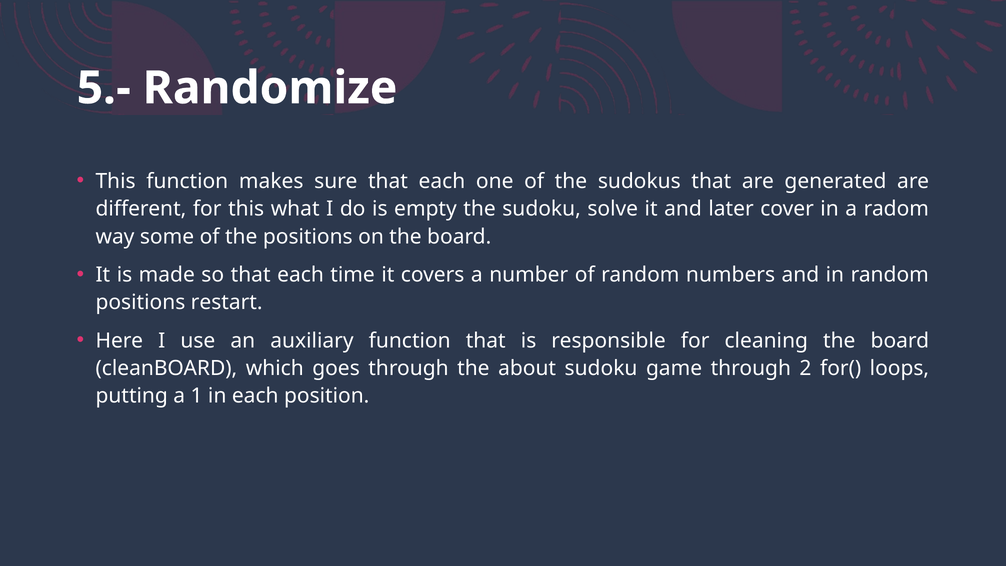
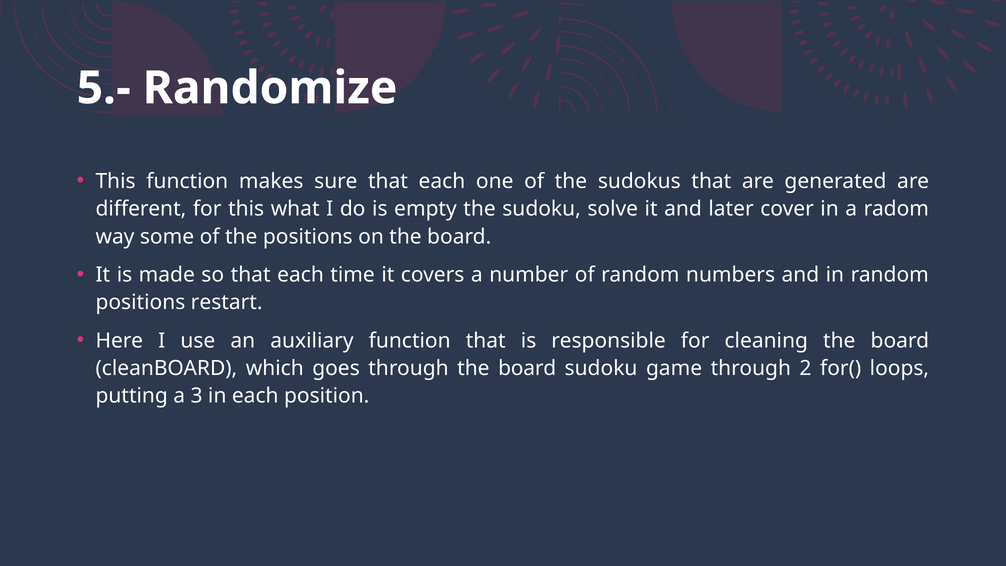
through the about: about -> board (527, 368)
1: 1 -> 3 (197, 396)
